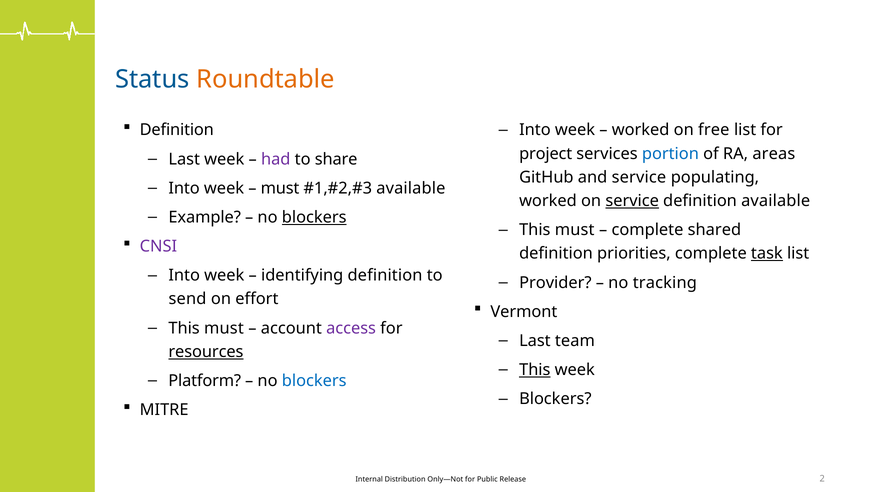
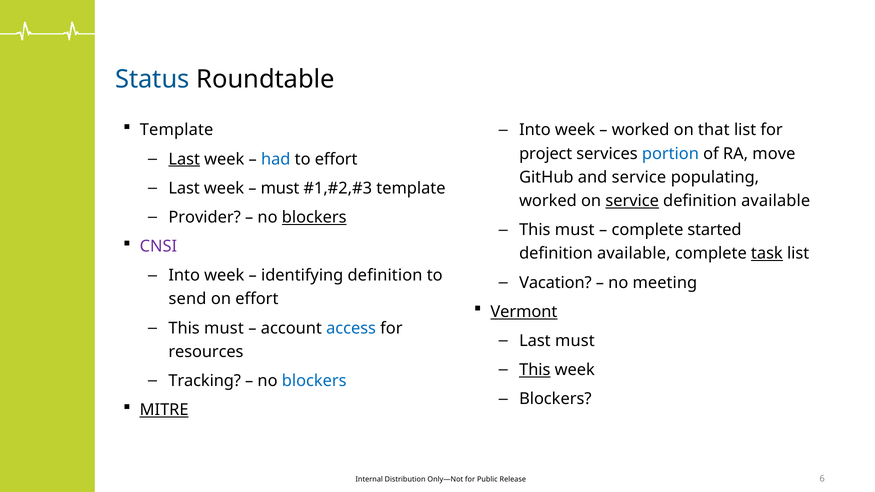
Roundtable colour: orange -> black (266, 79)
Definition: Definition -> Template (177, 130)
free: free -> that (714, 130)
areas: areas -> move (774, 154)
Last underline: none -> present (184, 159)
had colour: purple -> blue (276, 159)
to share: share -> effort (336, 159)
Into: Into -> Last (184, 188)
available: available -> template (411, 188)
Example: Example -> Provider (205, 217)
shared: shared -> started (715, 230)
priorities: priorities -> available (634, 254)
Provider: Provider -> Vacation (555, 283)
tracking: tracking -> meeting (665, 283)
Vermont underline: none -> present (524, 312)
access colour: purple -> blue (351, 328)
Last team: team -> must (575, 341)
resources underline: present -> none (206, 352)
Platform: Platform -> Tracking (205, 381)
MITRE underline: none -> present (164, 410)
2: 2 -> 6 (822, 479)
